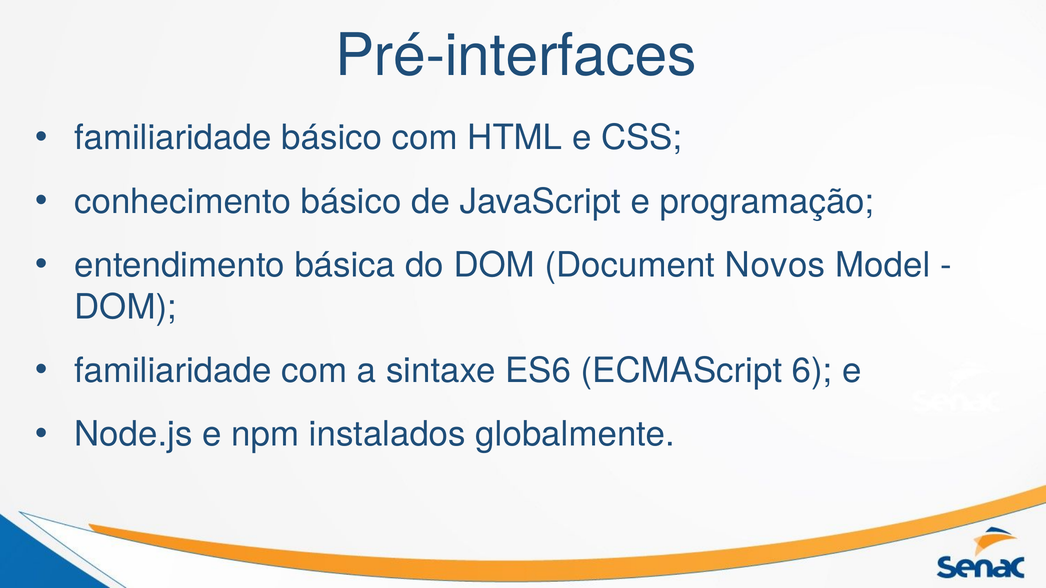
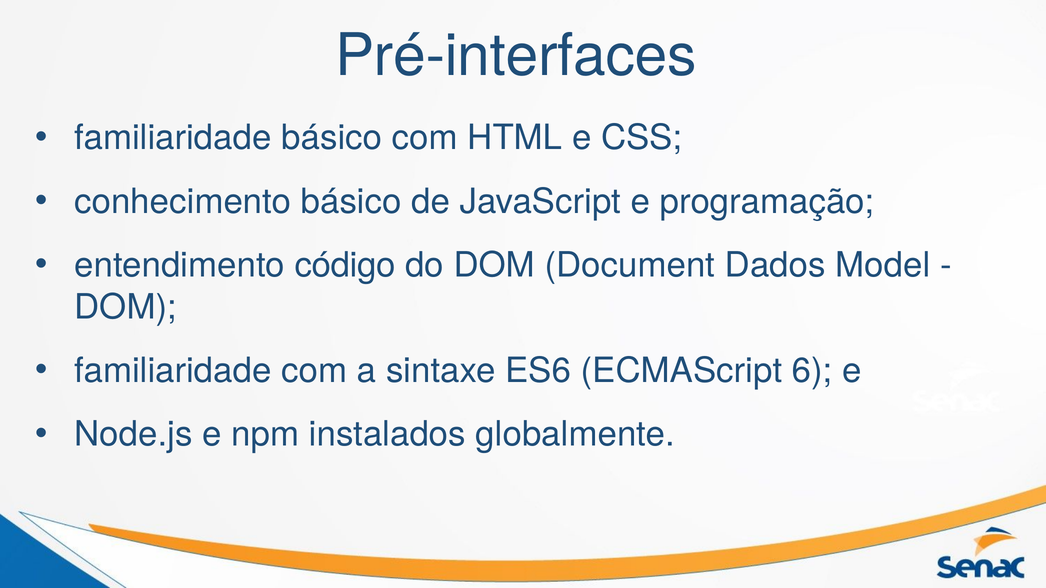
básica: básica -> código (345, 265)
Novos: Novos -> Dados (775, 265)
